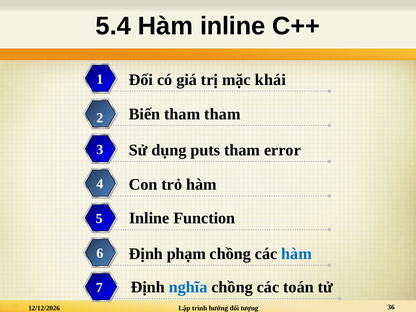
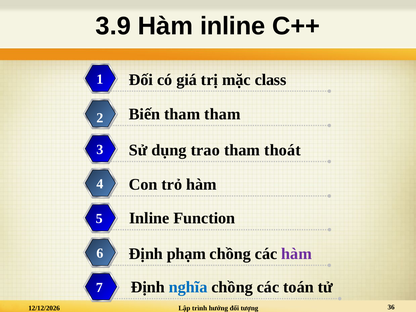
5.4: 5.4 -> 3.9 (113, 26)
khái: khái -> class (271, 80)
puts: puts -> trao (205, 150)
error: error -> thoát (282, 150)
hàm colour: blue -> purple (297, 254)
